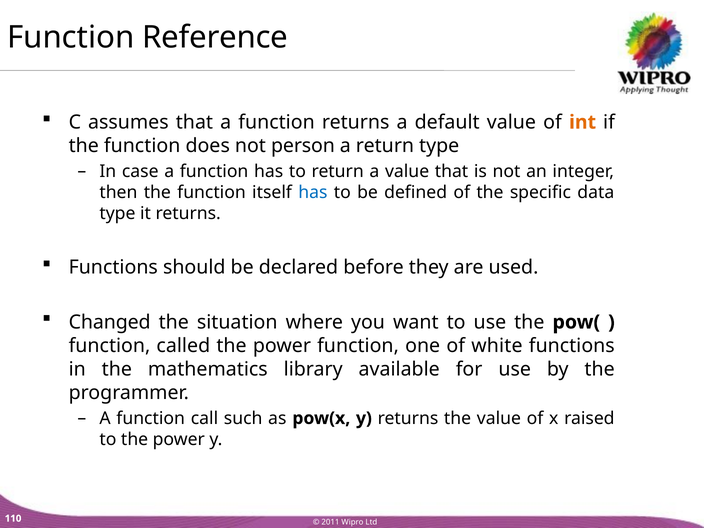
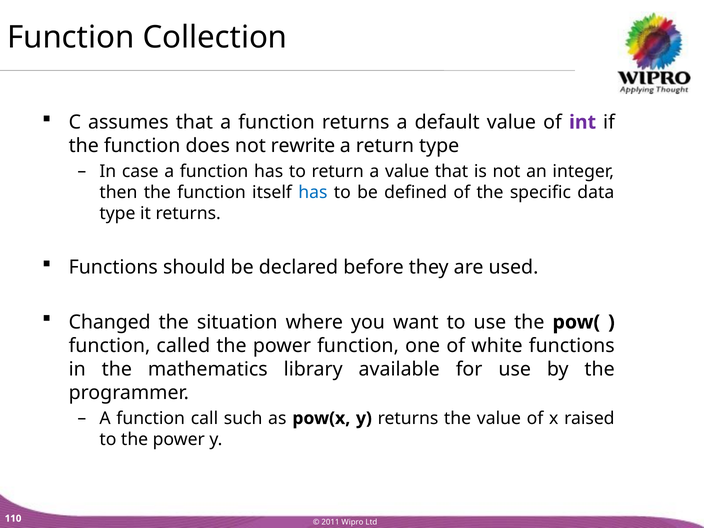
Reference: Reference -> Collection (215, 37)
int colour: orange -> purple (583, 122)
person: person -> rewrite (303, 146)
